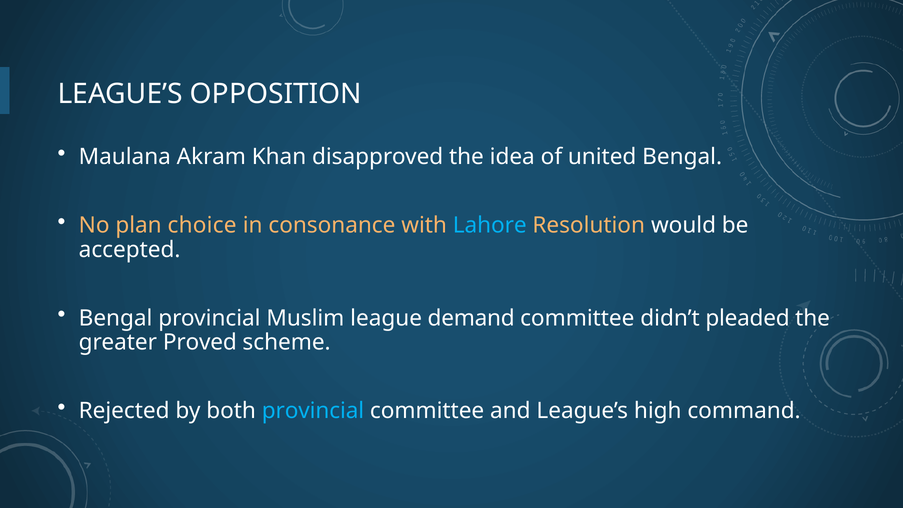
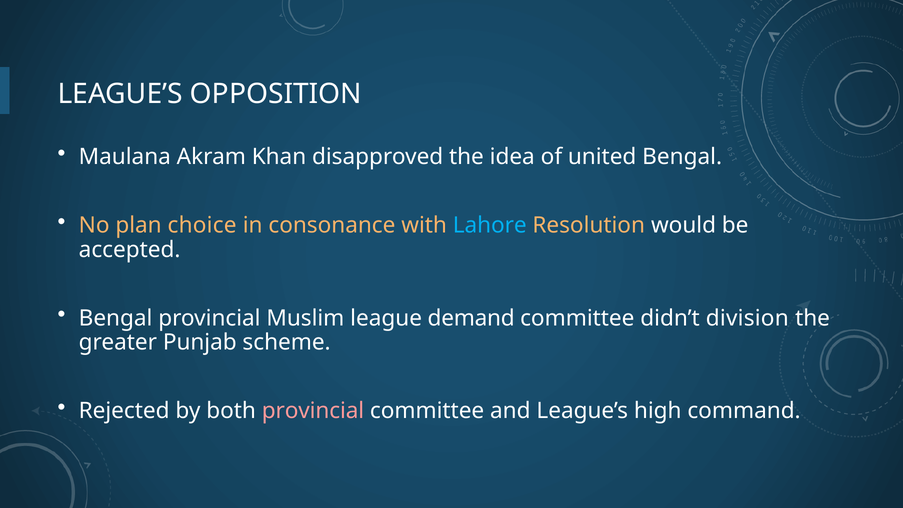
pleaded: pleaded -> division (747, 318)
Proved: Proved -> Punjab (200, 342)
provincial colour: light blue -> pink (313, 411)
